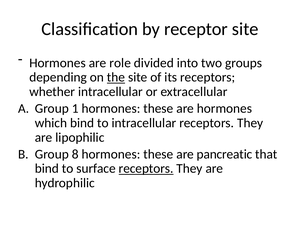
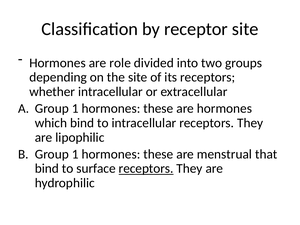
the underline: present -> none (116, 77)
8: 8 -> 1 (75, 154)
pancreatic: pancreatic -> menstrual (224, 154)
